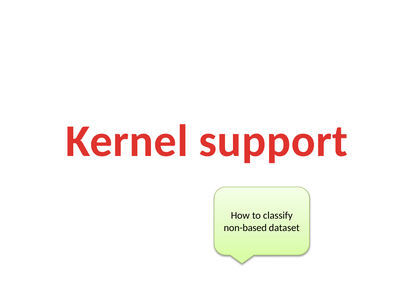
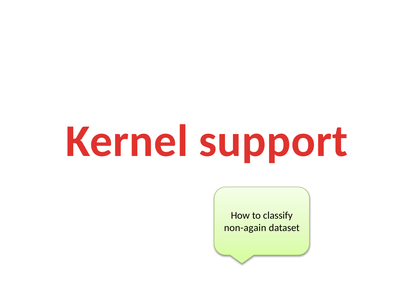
non-based: non-based -> non-again (245, 228)
